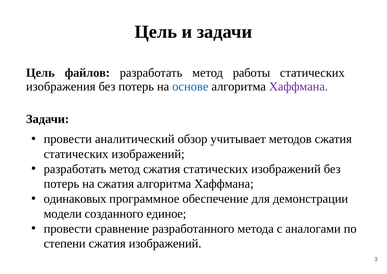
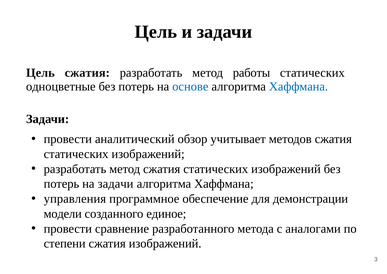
Цель файлов: файлов -> сжатия (87, 73)
изображения: изображения -> одноцветные (61, 86)
Хаффмана colour: purple -> blue (298, 86)
на сжатия: сжатия -> задачи (116, 184)
одинаковых: одинаковых -> управления (75, 199)
